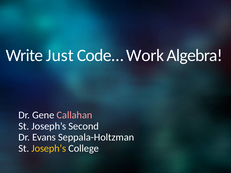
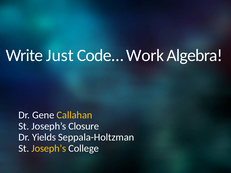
Callahan colour: pink -> yellow (74, 115)
Second: Second -> Closure (84, 126)
Evans: Evans -> Yields (44, 137)
